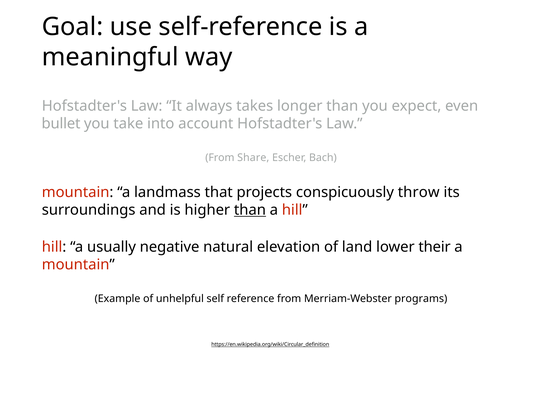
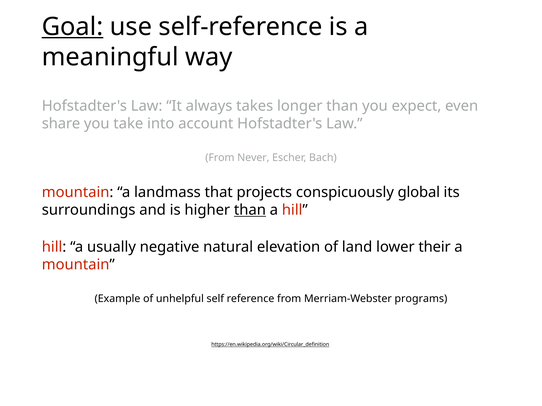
Goal underline: none -> present (73, 27)
bullet: bullet -> share (61, 124)
Share: Share -> Never (253, 158)
throw: throw -> global (419, 192)
